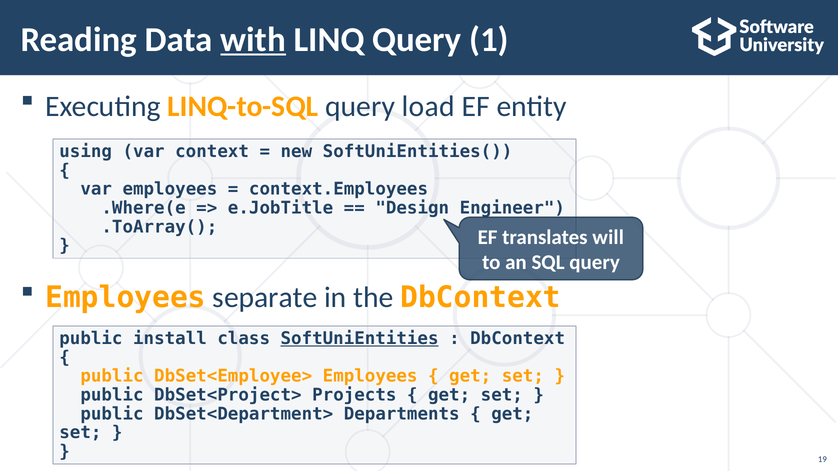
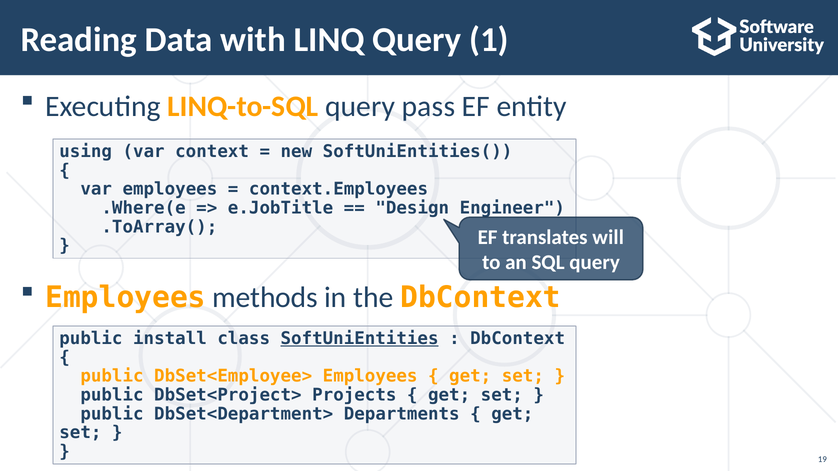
with underline: present -> none (253, 40)
load: load -> pass (428, 106)
separate: separate -> methods (265, 298)
